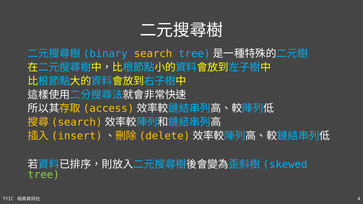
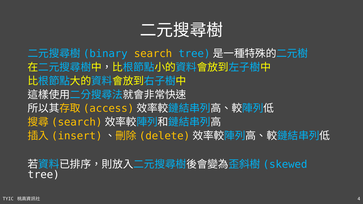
tree colour: light green -> white (44, 175)
